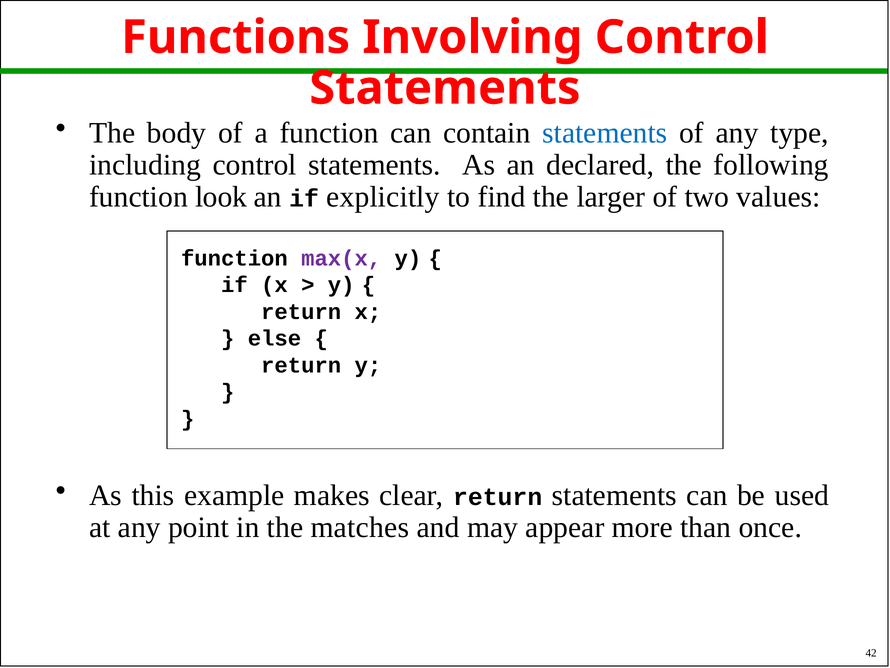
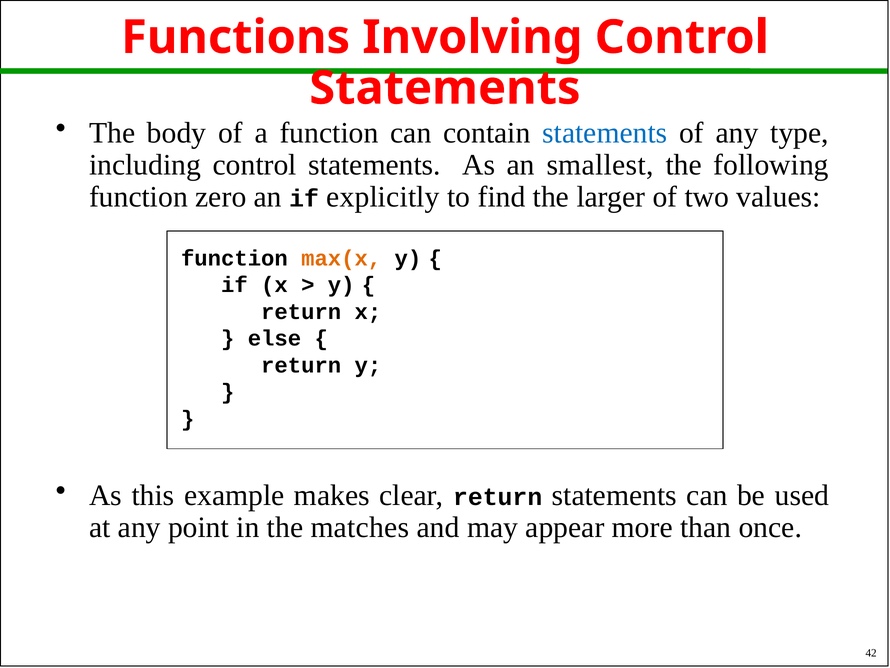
declared: declared -> smallest (600, 165)
look: look -> zero (221, 197)
max(x colour: purple -> orange (341, 258)
